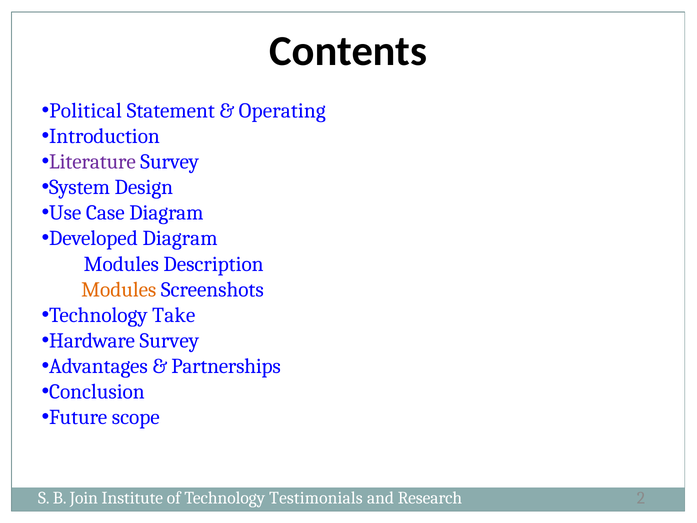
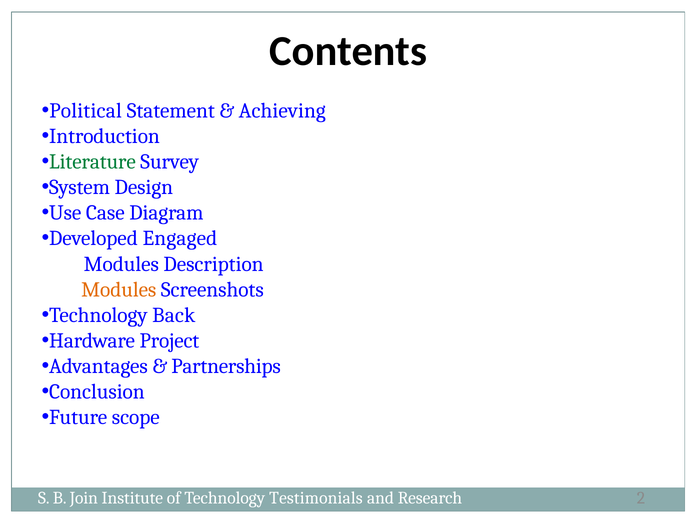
Operating: Operating -> Achieving (282, 111)
Literature colour: purple -> green (92, 162)
Developed Diagram: Diagram -> Engaged (180, 238)
Take: Take -> Back (174, 315)
Hardware Survey: Survey -> Project (169, 341)
